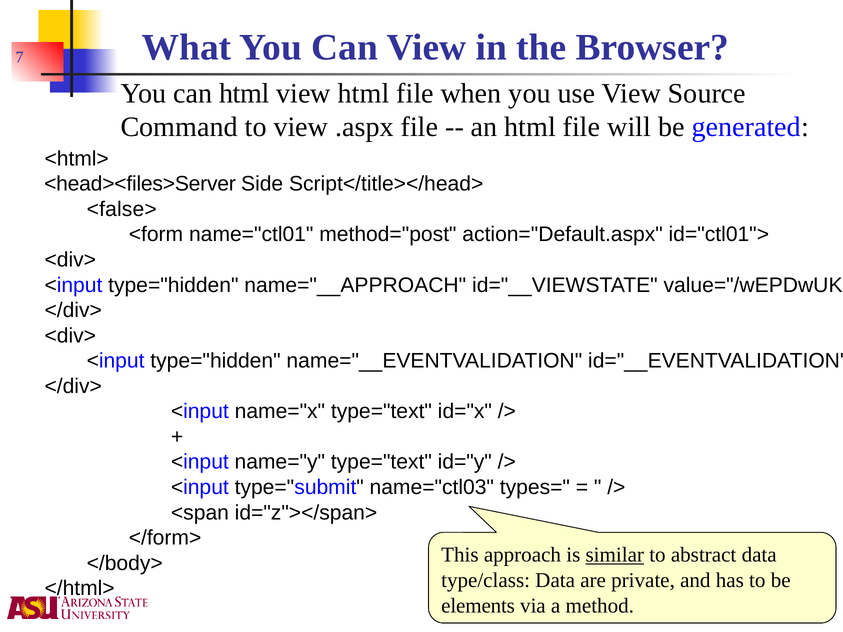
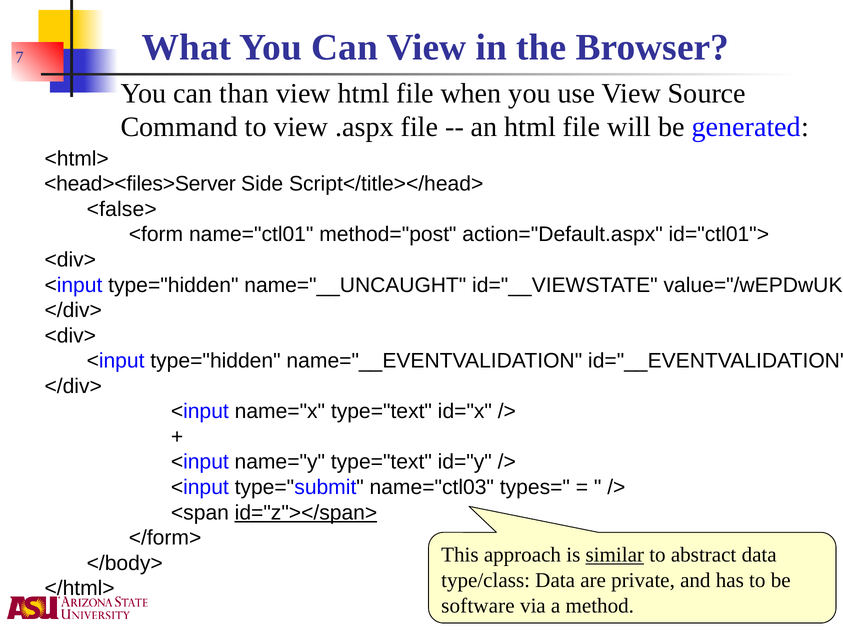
can html: html -> than (244, 93)
name="__APPROACH: name="__APPROACH -> name="__UNCAUGHT (355, 285)
id="z"></span> underline: none -> present (306, 513)
elements: elements -> software (478, 606)
